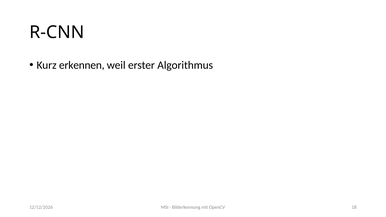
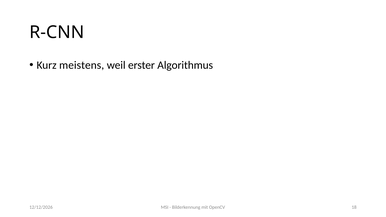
erkennen: erkennen -> meistens (82, 65)
